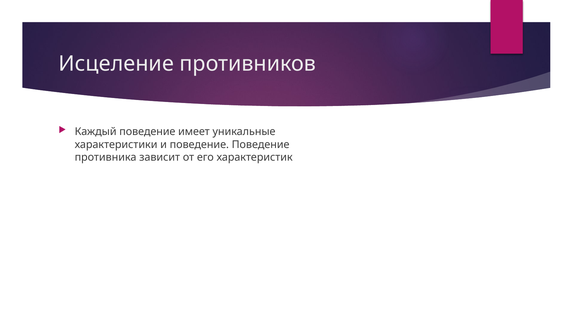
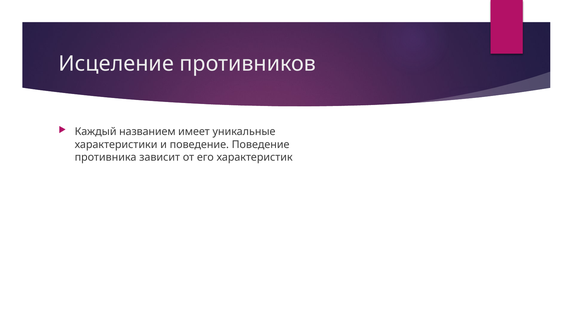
Каждый поведение: поведение -> названием (147, 132)
